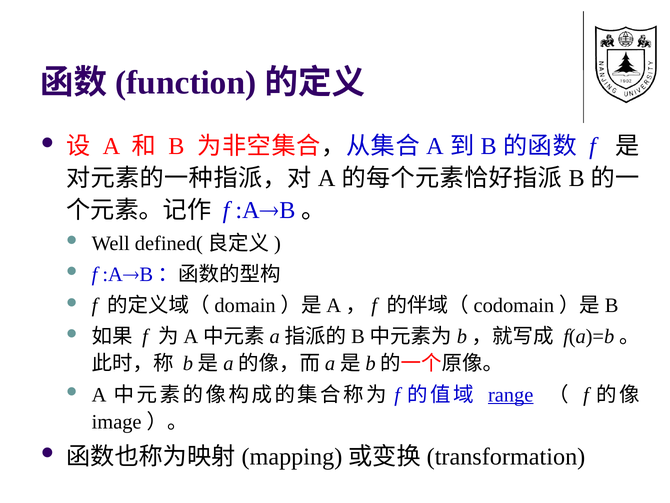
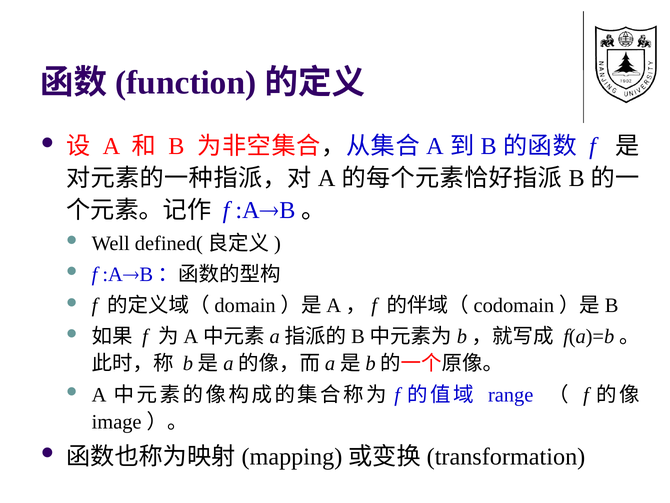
range underline: present -> none (511, 394)
